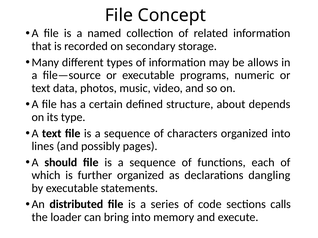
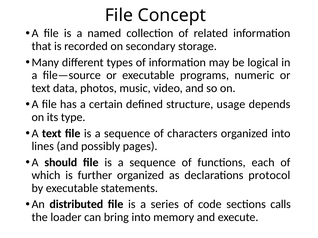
allows: allows -> logical (263, 62)
about: about -> usage (231, 104)
dangling: dangling -> protocol (269, 176)
